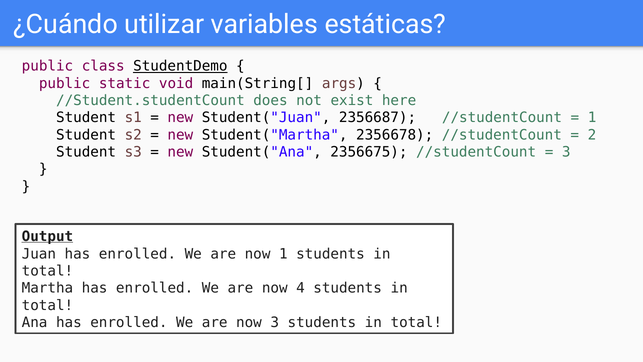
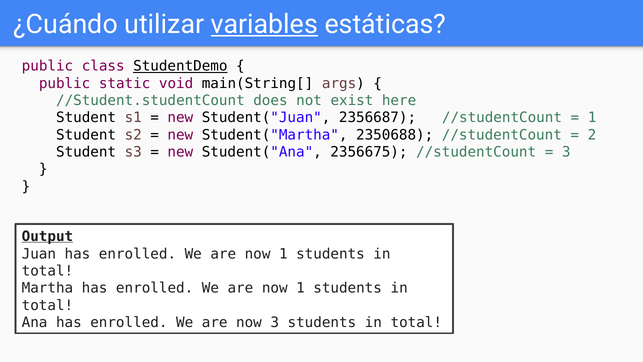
variables underline: none -> present (264, 24)
2356678: 2356678 -> 2350688 (395, 135)
4: 4 -> 1 (300, 288)
